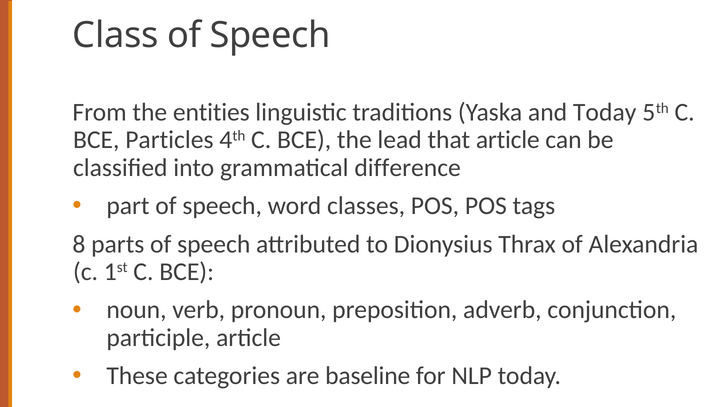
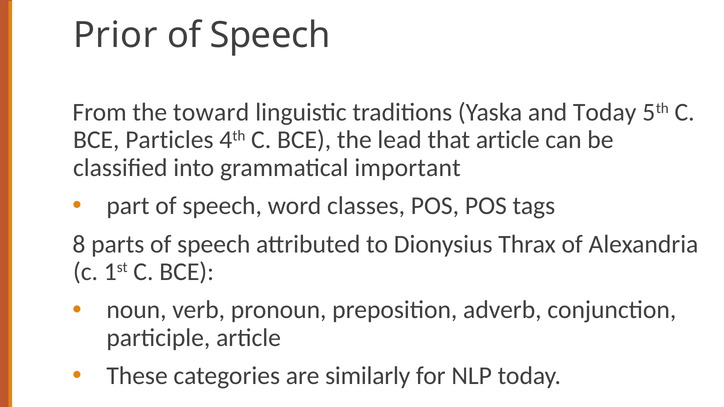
Class: Class -> Prior (115, 36)
entities: entities -> toward (211, 112)
difference: difference -> important (408, 168)
baseline: baseline -> similarly (368, 376)
